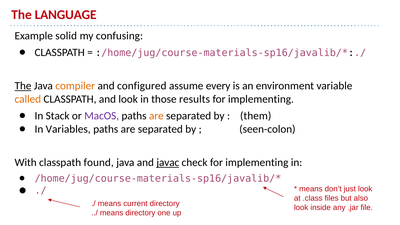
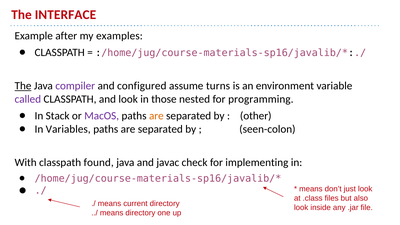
LANGUAGE: LANGUAGE -> INTERFACE (65, 15)
solid: solid -> after (66, 36)
confusing: confusing -> examples (119, 36)
compiler colour: orange -> purple (75, 86)
every: every -> turns (218, 86)
called colour: orange -> purple (28, 99)
results: results -> nested (195, 99)
implementing: implementing -> programming (261, 99)
them: them -> other (256, 116)
javac underline: present -> none (168, 163)
